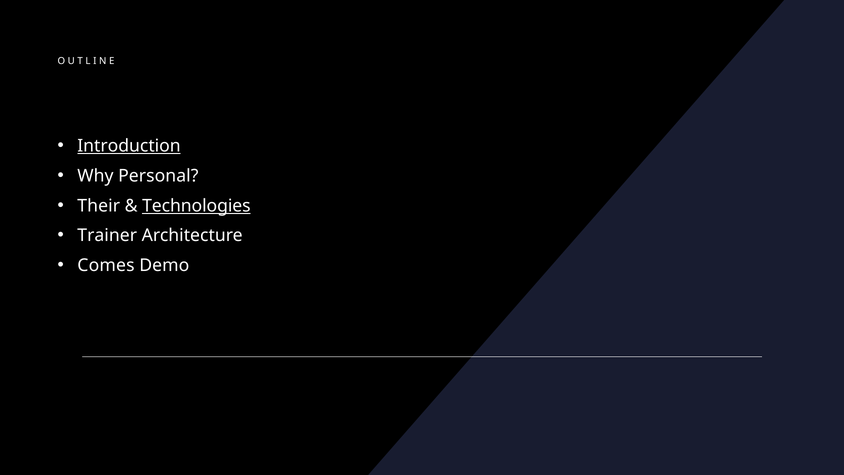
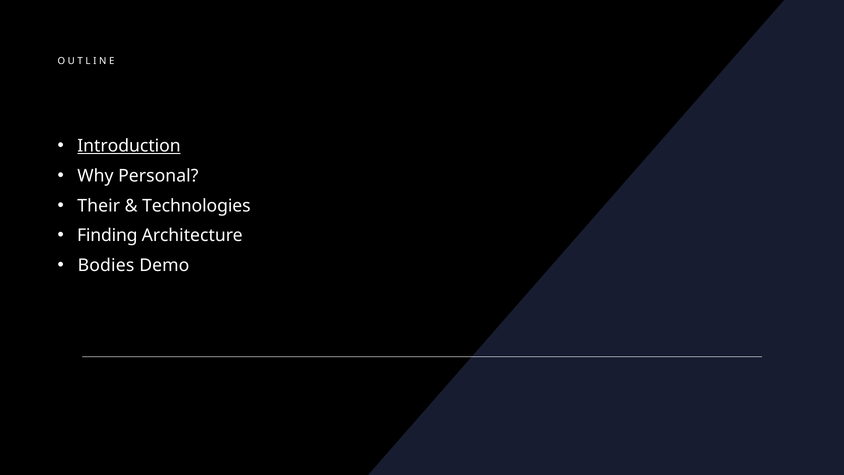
Technologies underline: present -> none (196, 206)
Trainer: Trainer -> Finding (107, 236)
Comes: Comes -> Bodies (106, 265)
